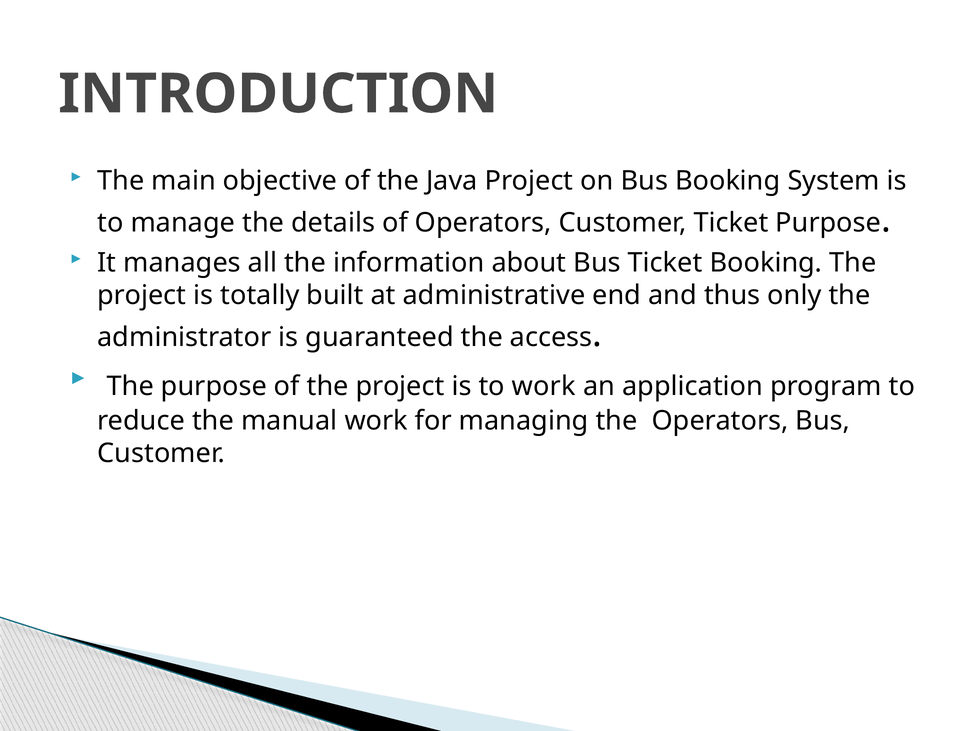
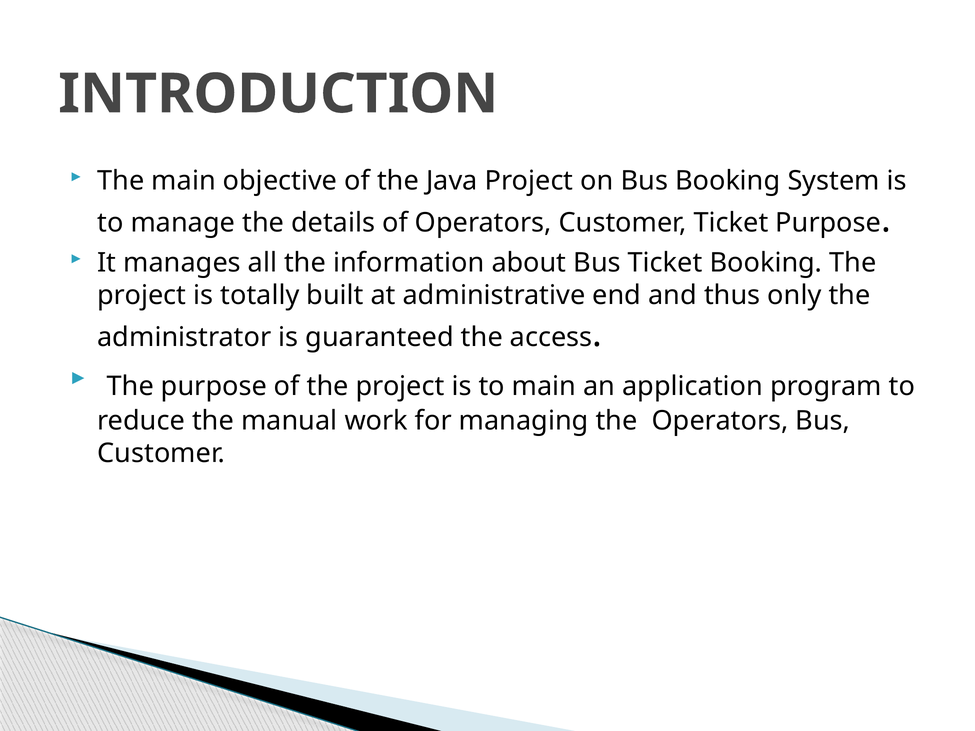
to work: work -> main (544, 387)
